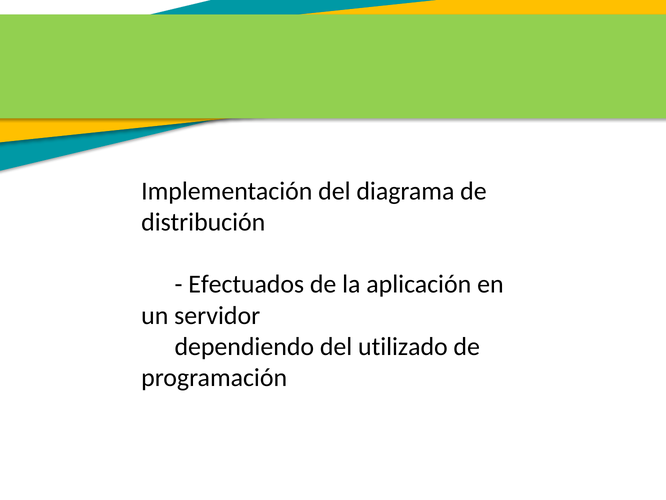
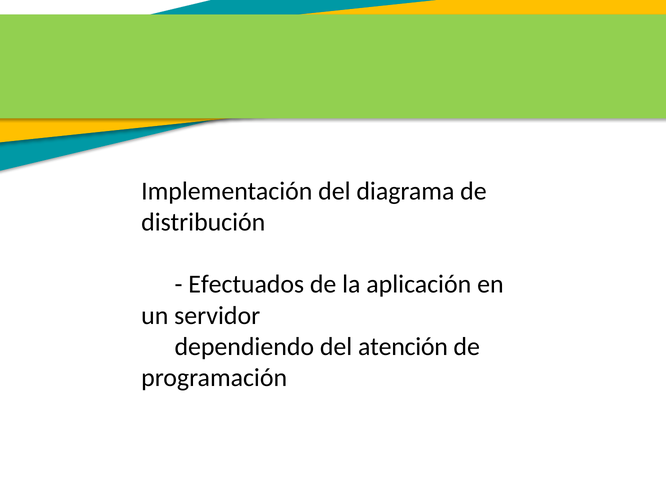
utilizado: utilizado -> atención (403, 346)
